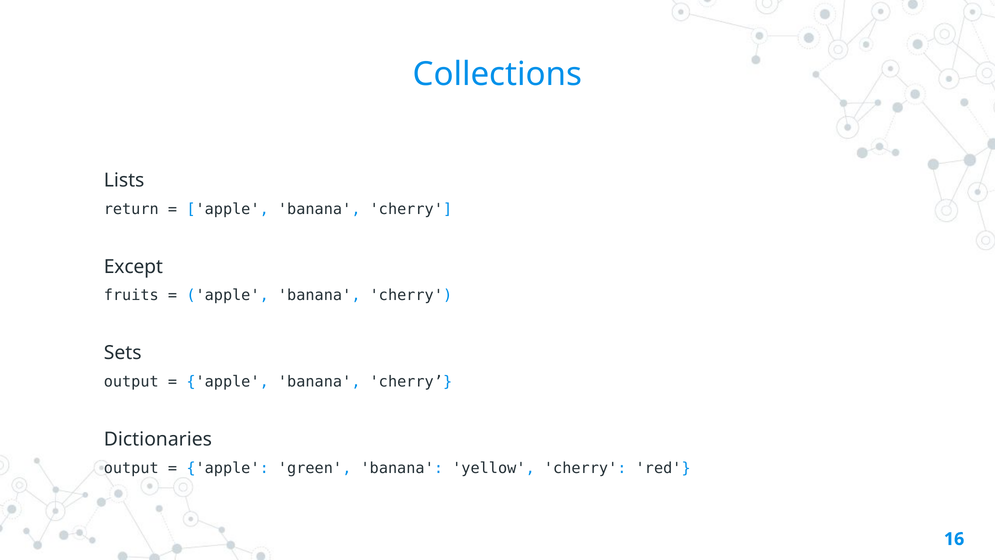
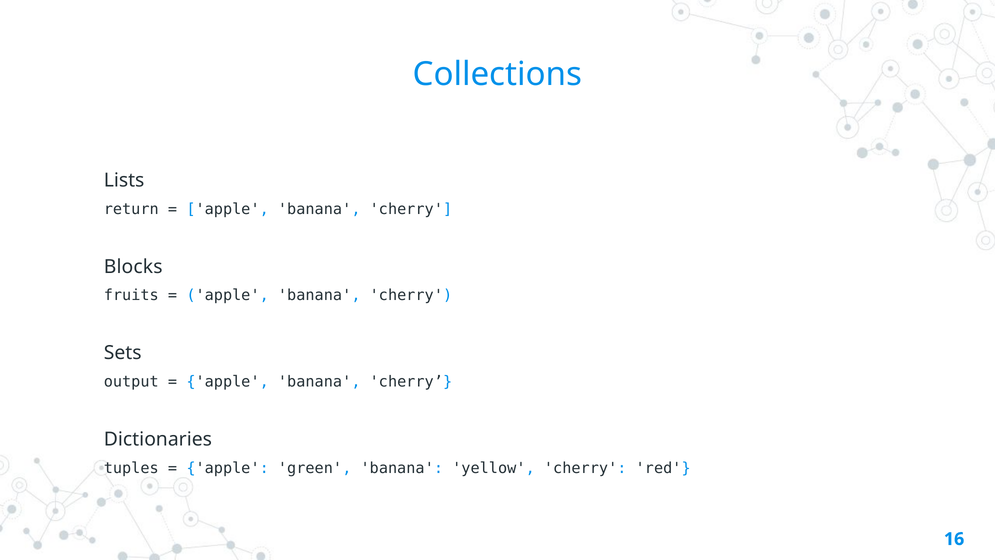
Except: Except -> Blocks (133, 267)
output: output -> tuples (131, 468)
